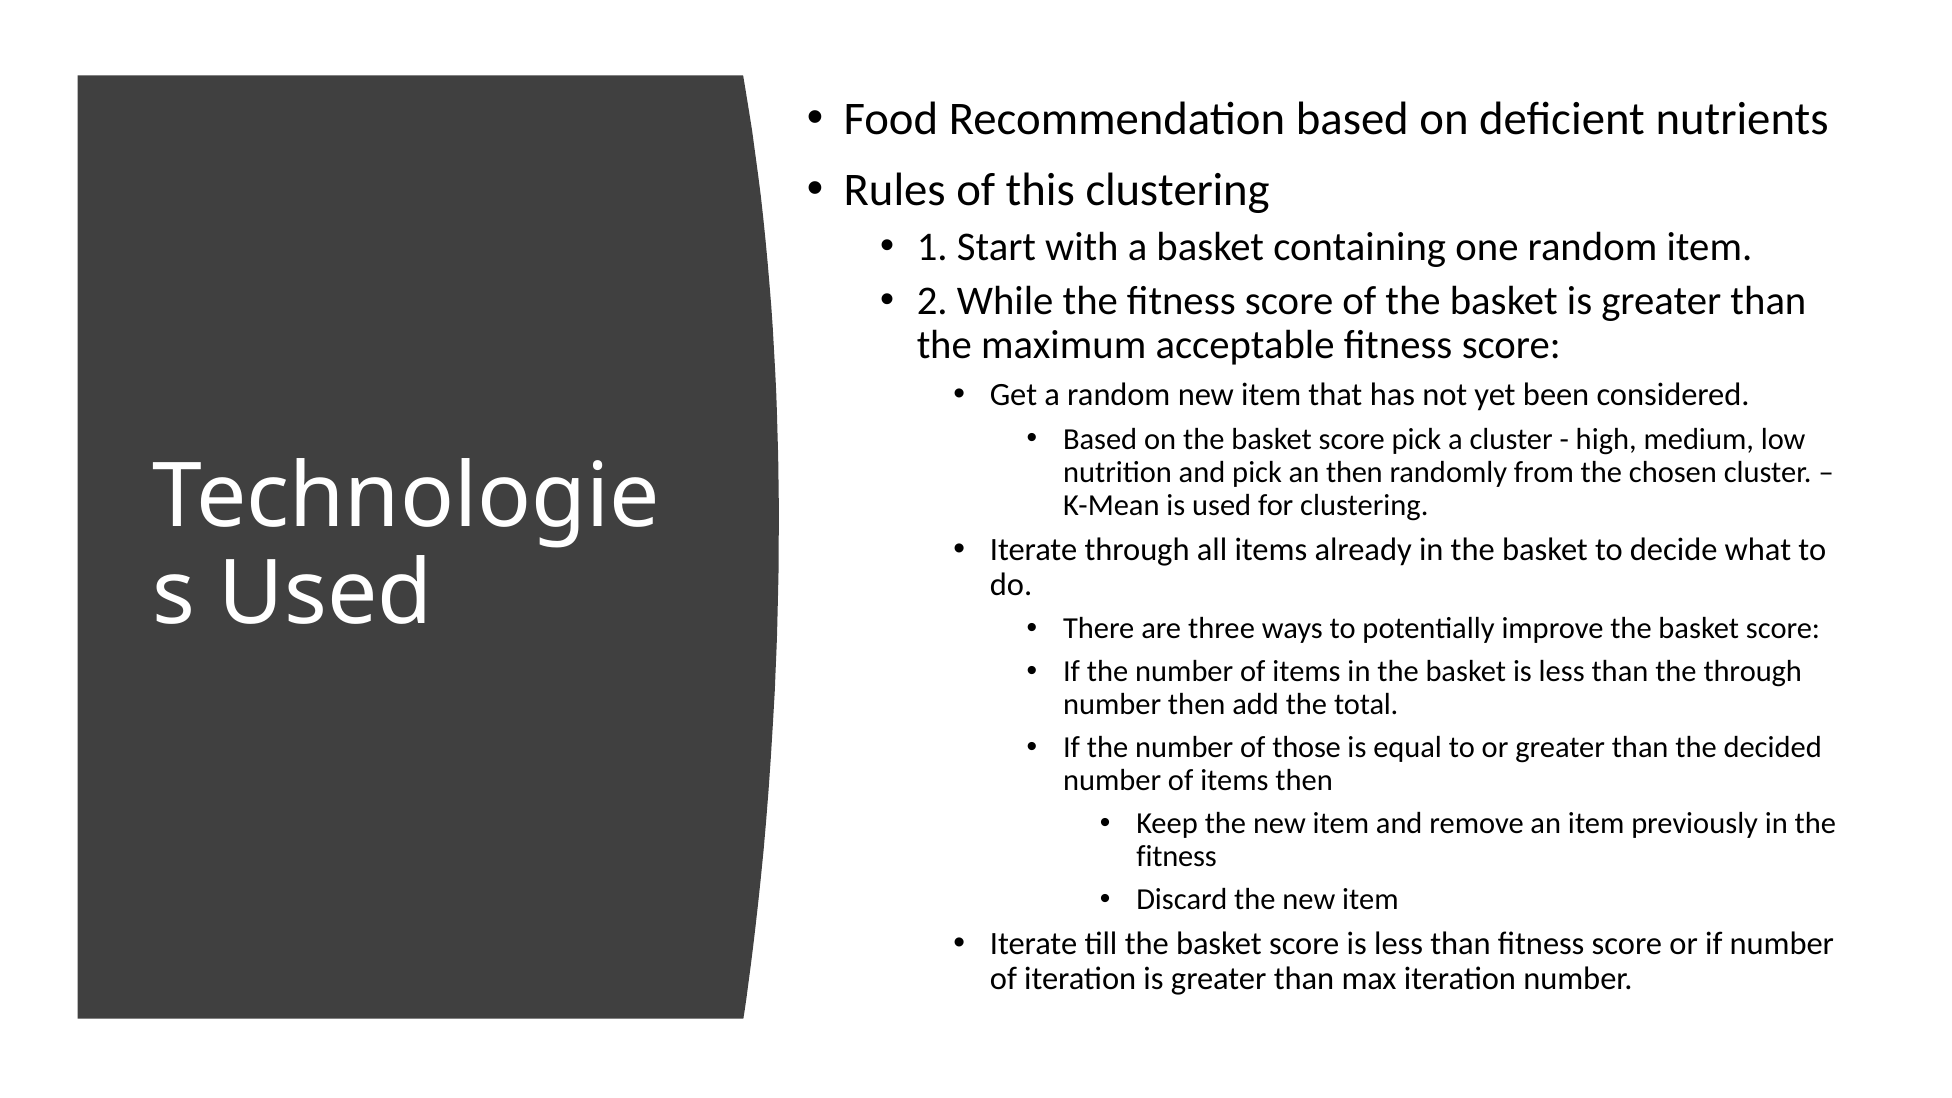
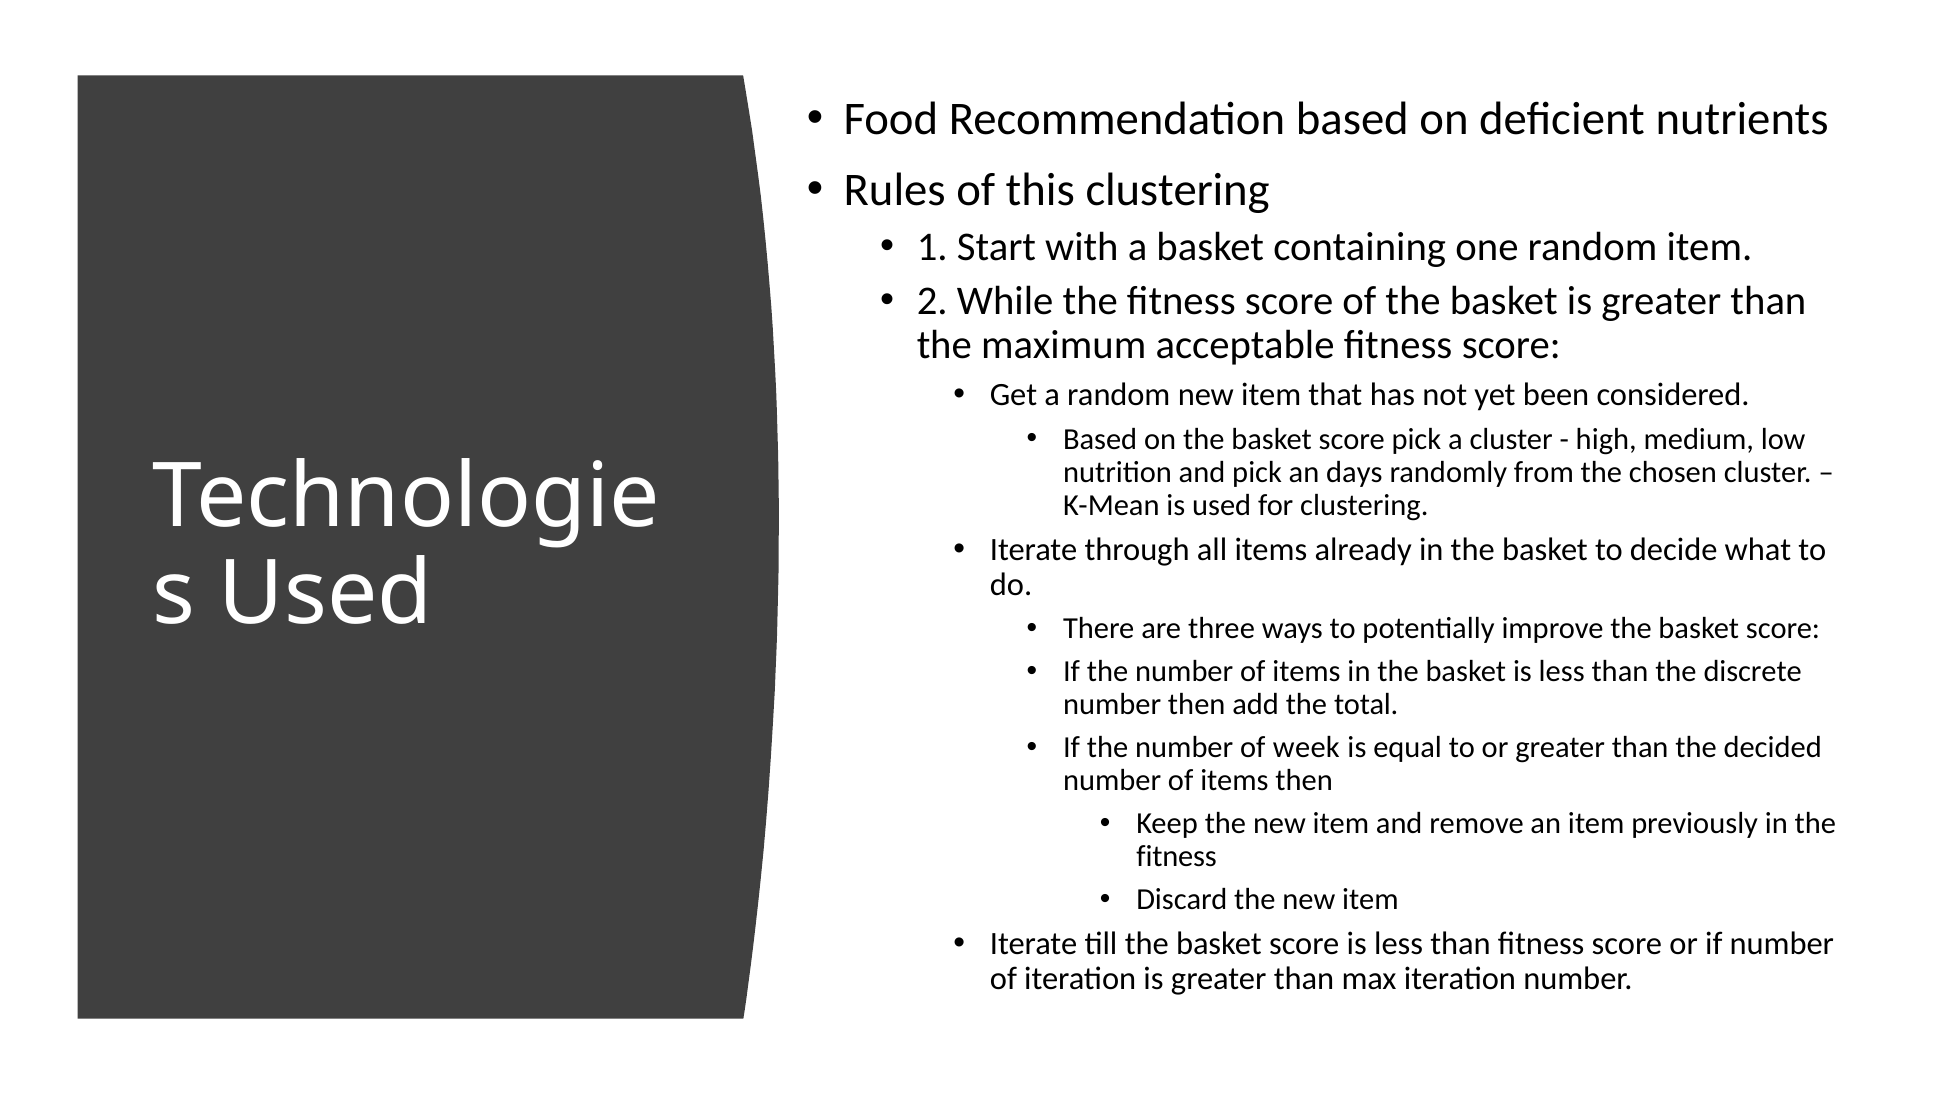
an then: then -> days (1354, 472)
the through: through -> discrete (1753, 672)
those: those -> week (1306, 748)
